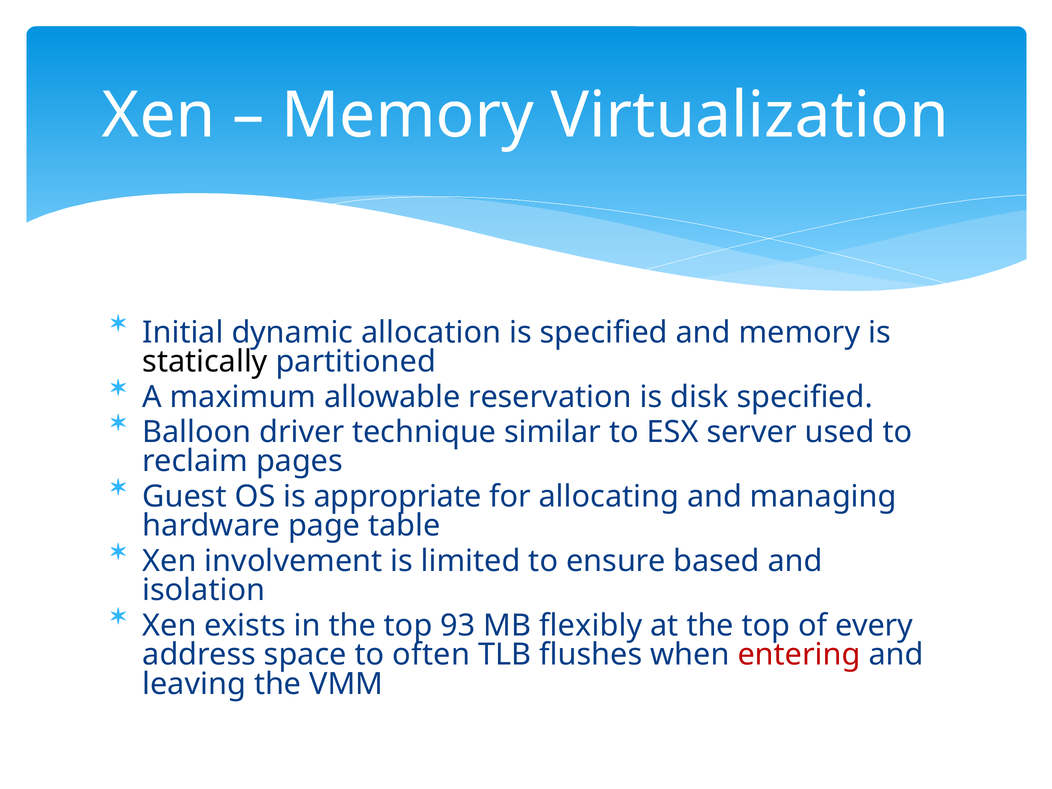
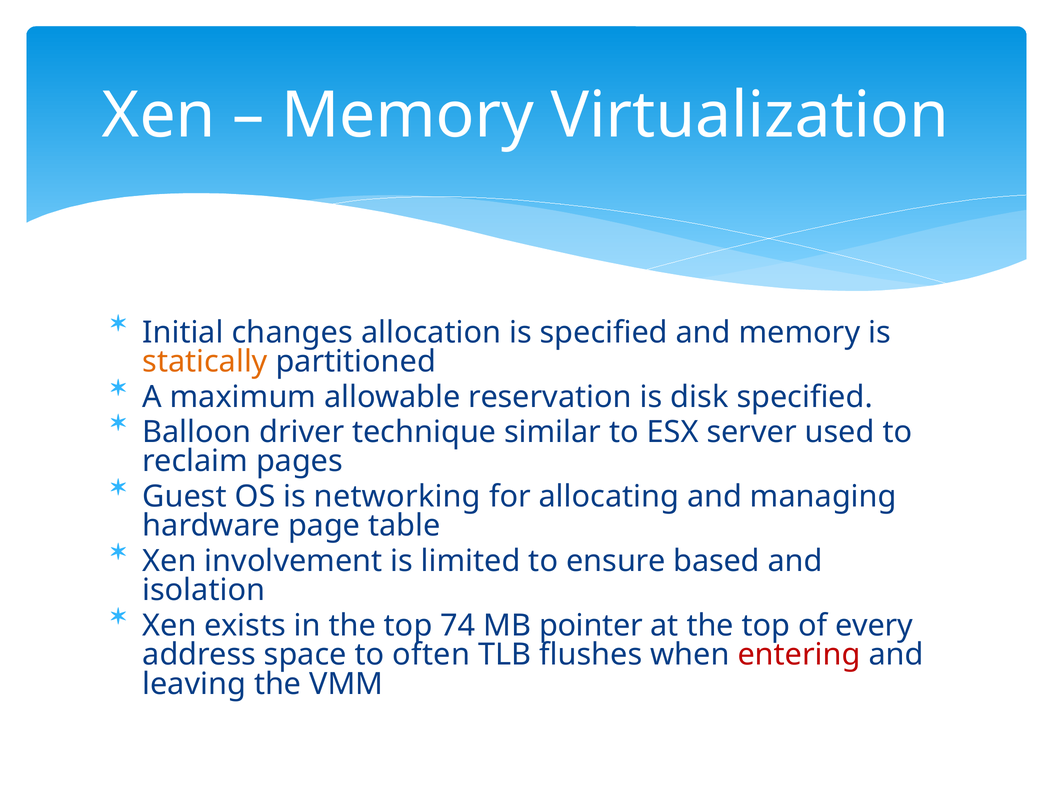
dynamic: dynamic -> changes (292, 332)
statically colour: black -> orange (205, 362)
appropriate: appropriate -> networking (397, 496)
93: 93 -> 74 (458, 625)
flexibly: flexibly -> pointer (591, 625)
